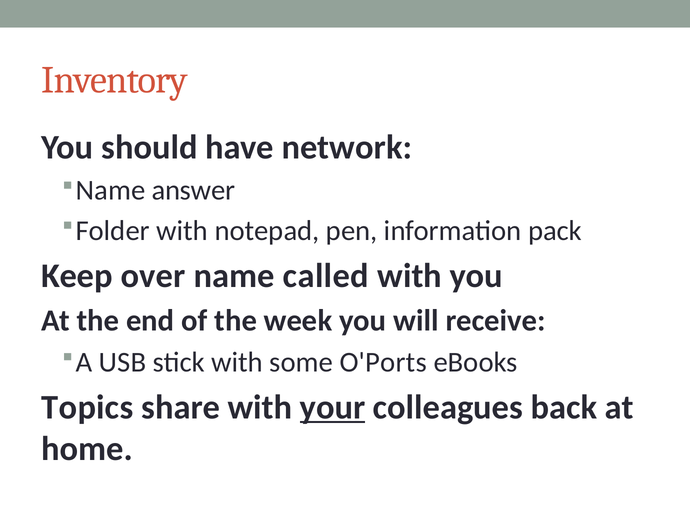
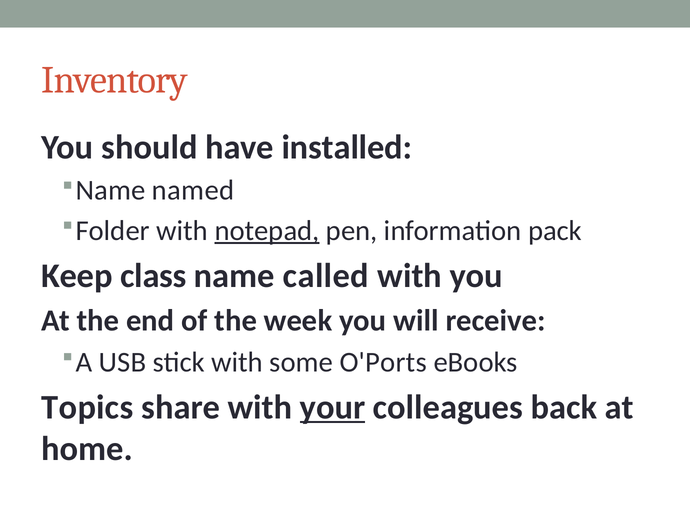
network: network -> installed (347, 147)
answer: answer -> named (193, 191)
notepad underline: none -> present (267, 231)
over: over -> class (153, 276)
